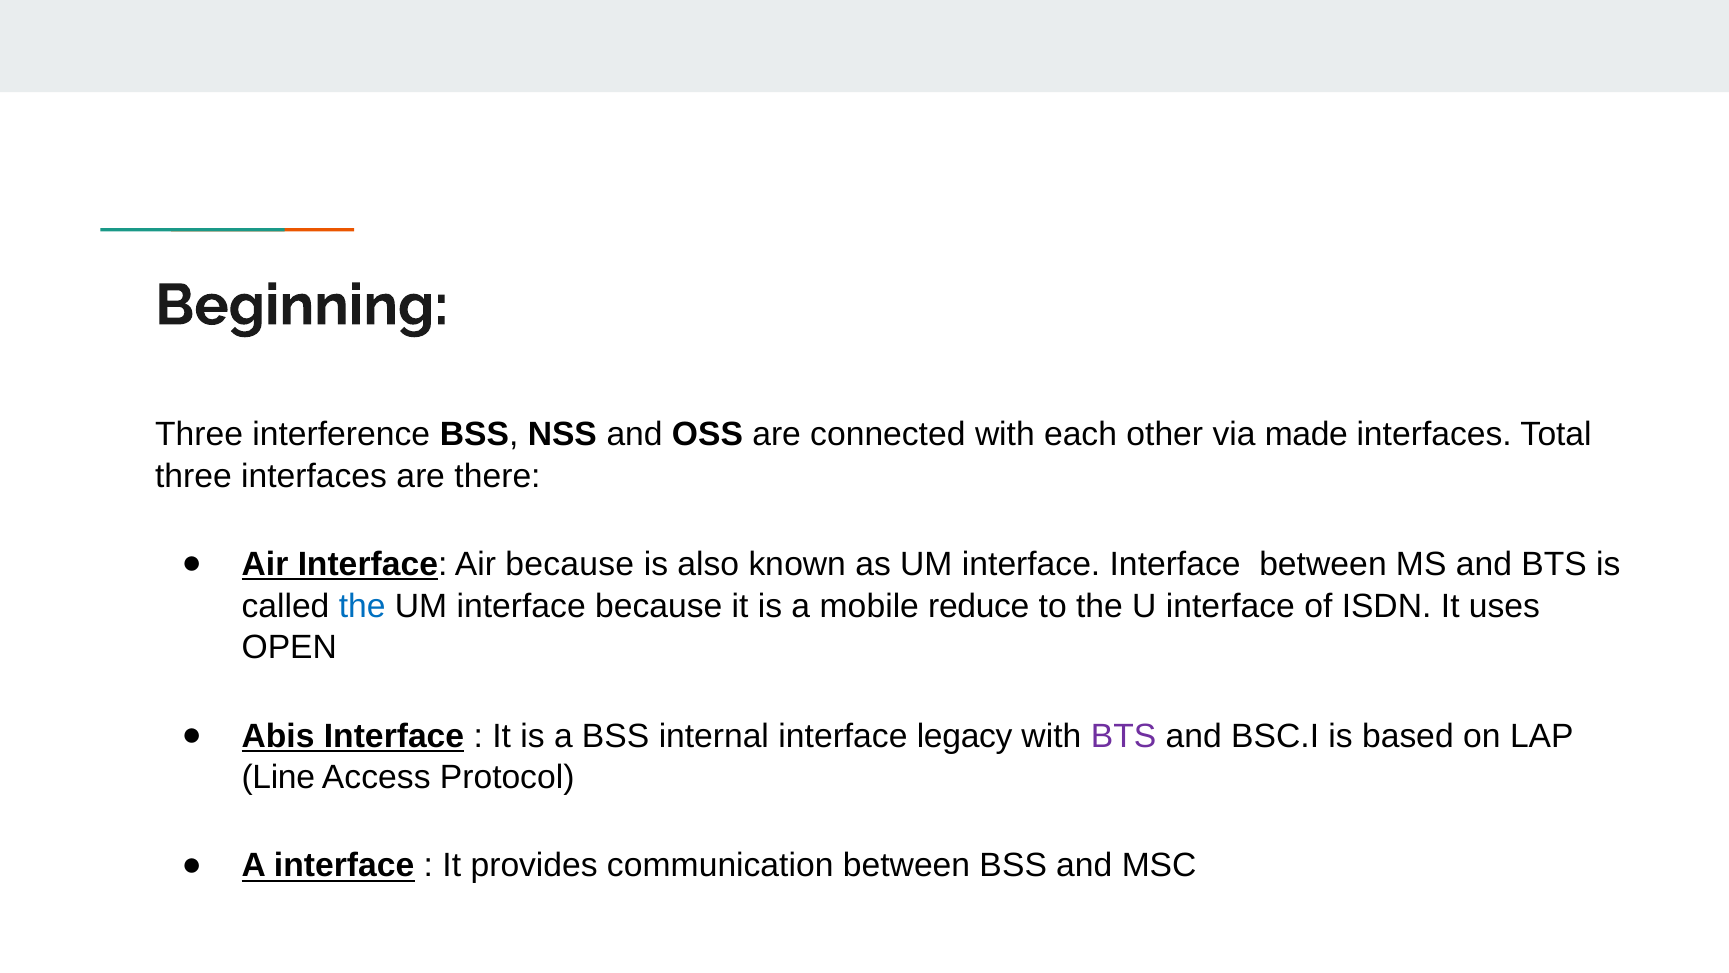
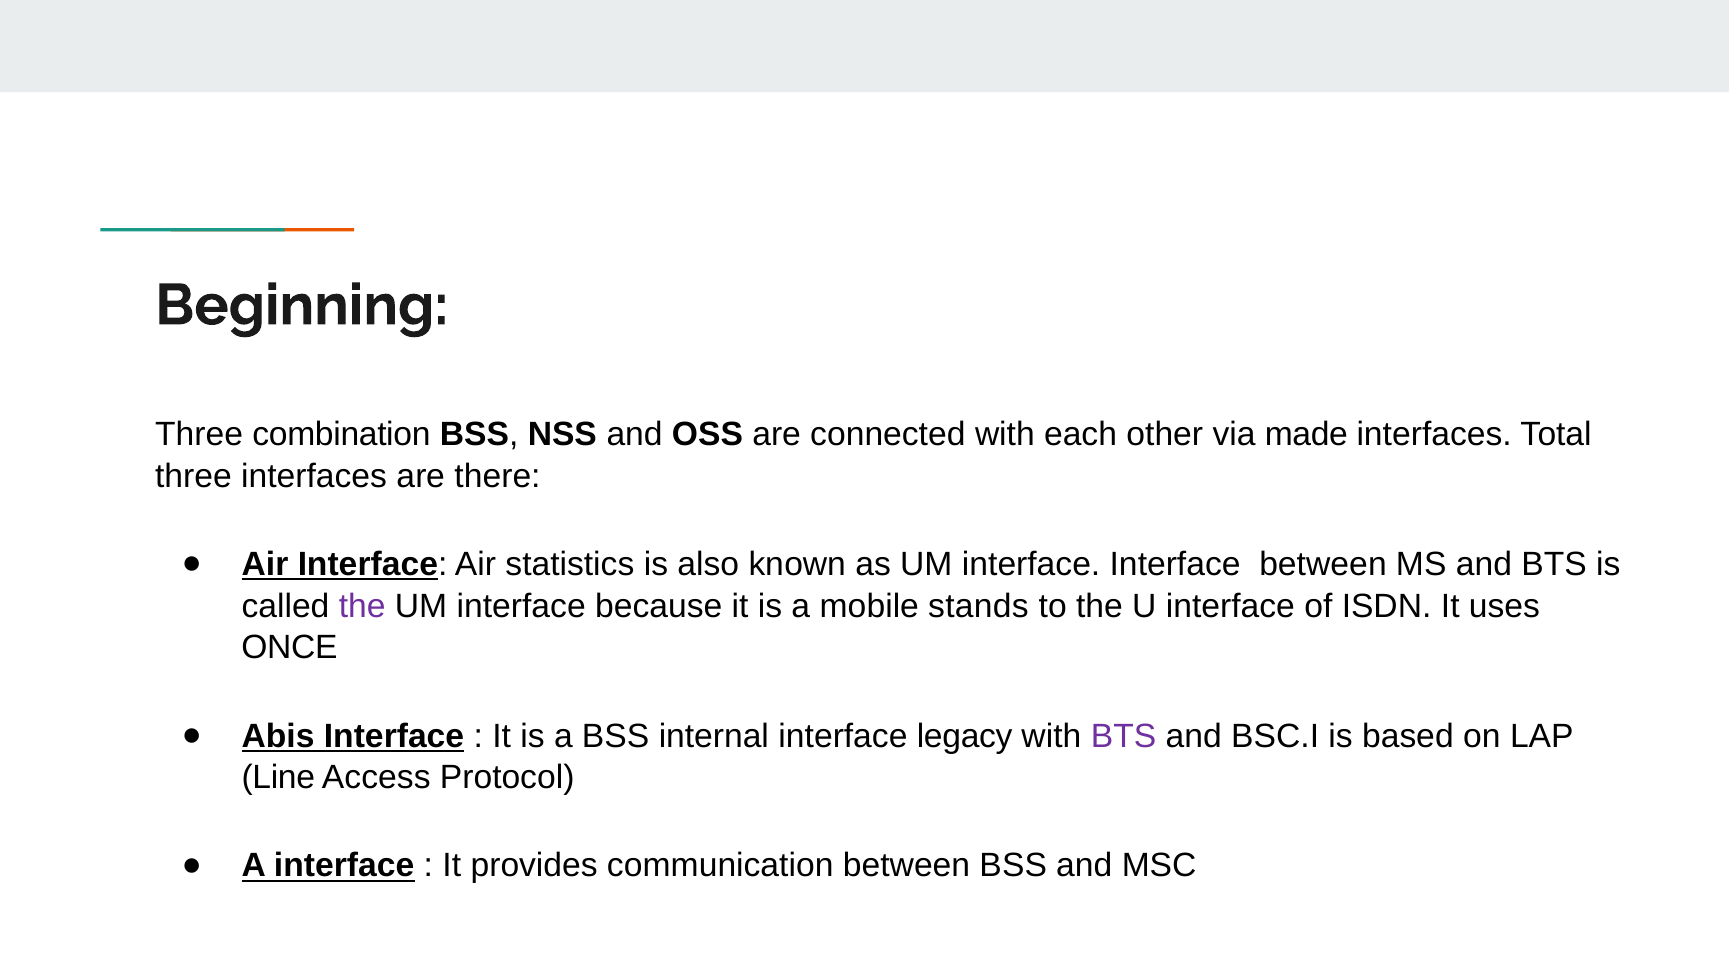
interference: interference -> combination (341, 434)
Air because: because -> statistics (570, 564)
the colour: blue -> purple (362, 606)
reduce: reduce -> stands (978, 606)
OPEN: OPEN -> ONCE (289, 648)
